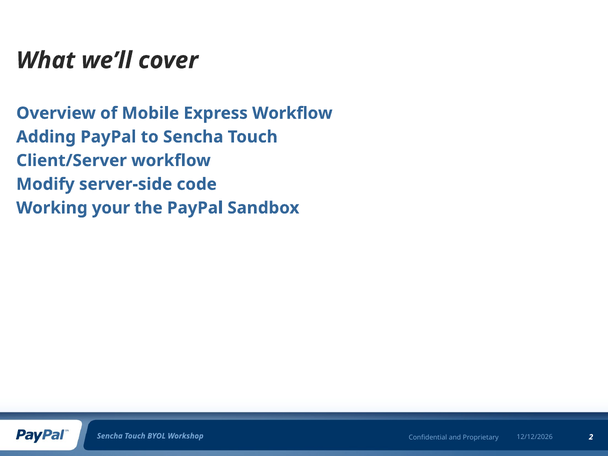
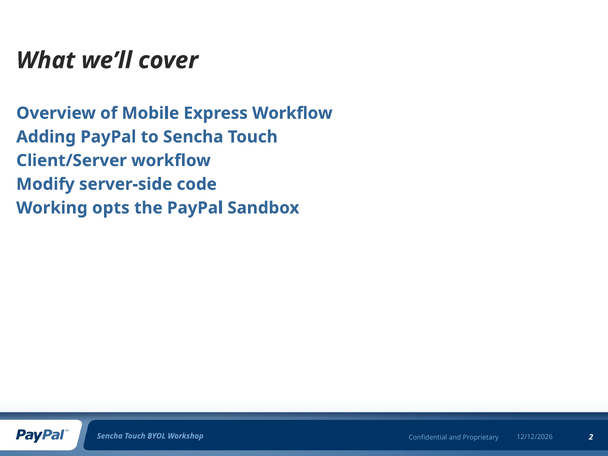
your: your -> opts (111, 208)
